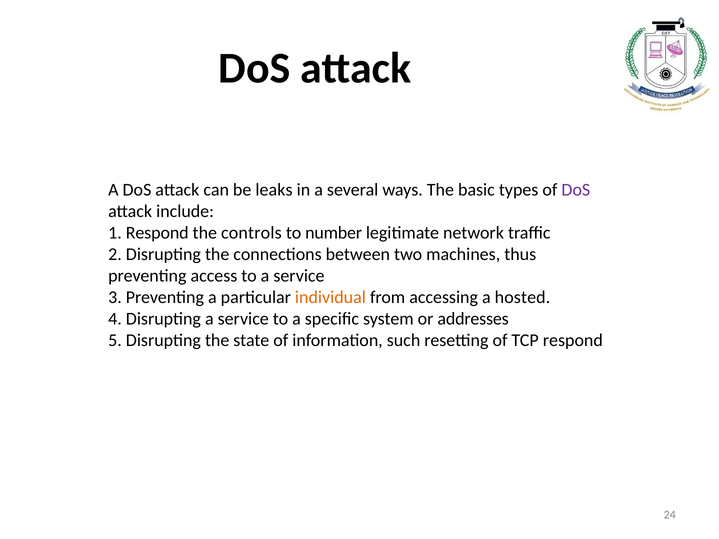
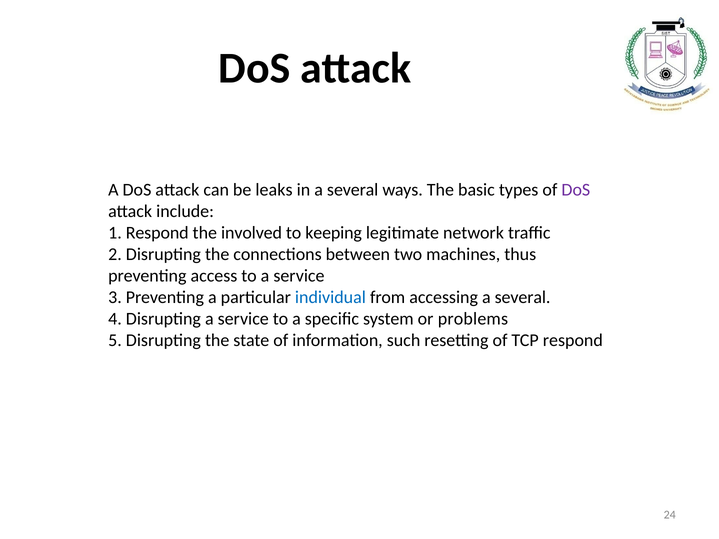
controls: controls -> involved (252, 233)
number: number -> keeping (334, 233)
individual colour: orange -> blue (330, 298)
accessing a hosted: hosted -> several (523, 298)
addresses: addresses -> problems (473, 319)
